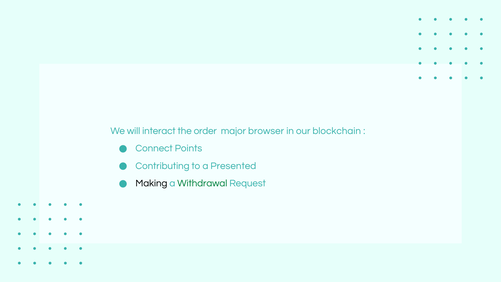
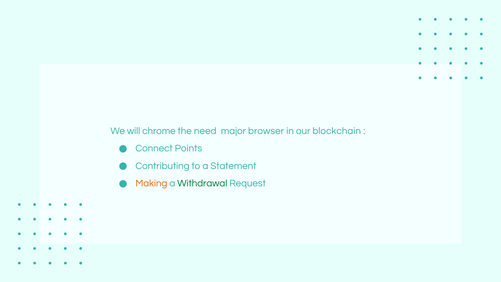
interact: interact -> chrome (159, 131)
order: order -> need (205, 131)
Presented: Presented -> Statement (233, 166)
Making colour: black -> orange (151, 183)
